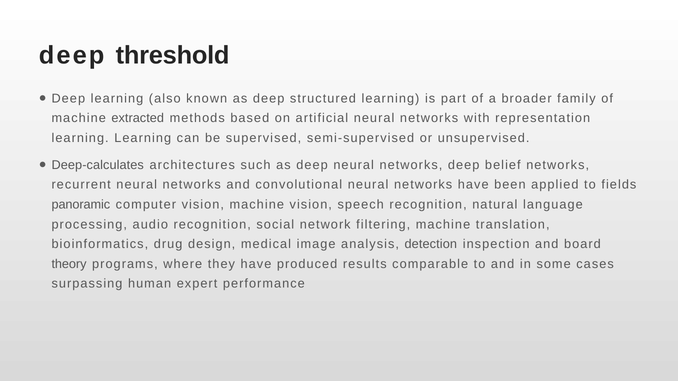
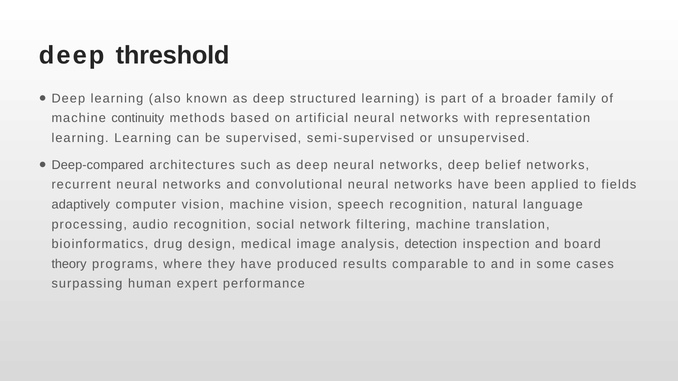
extracted: extracted -> continuity (138, 118)
Deep-calculates: Deep-calculates -> Deep-compared (98, 165)
panoramic: panoramic -> adaptively (81, 205)
